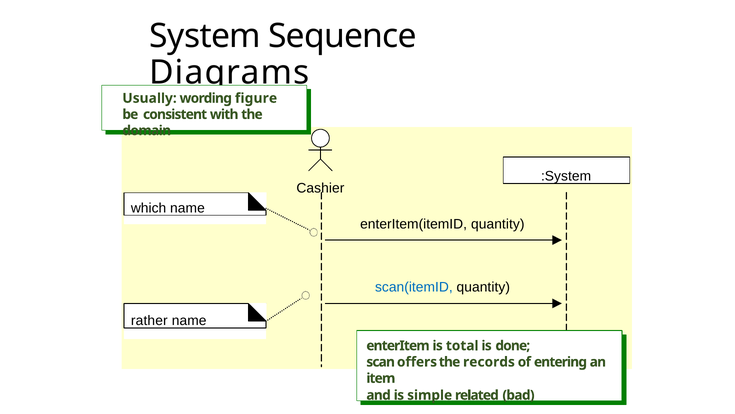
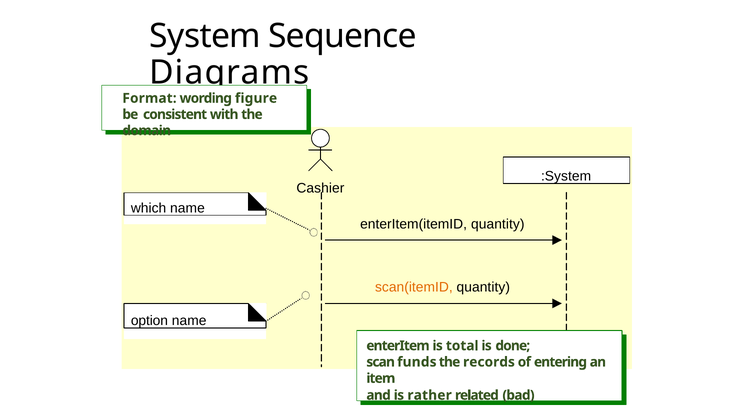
Usually: Usually -> Format (149, 98)
scan(itemID colour: blue -> orange (414, 287)
rather: rather -> option (149, 320)
oﬀers: oﬀers -> funds (417, 362)
simple: simple -> rather (430, 395)
